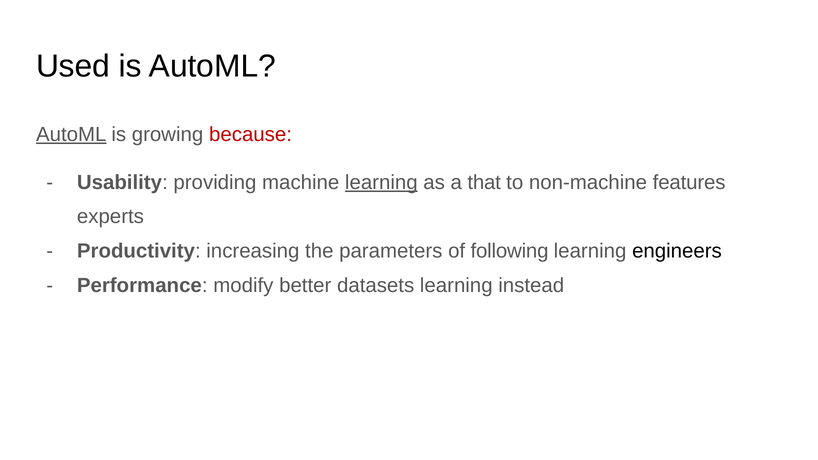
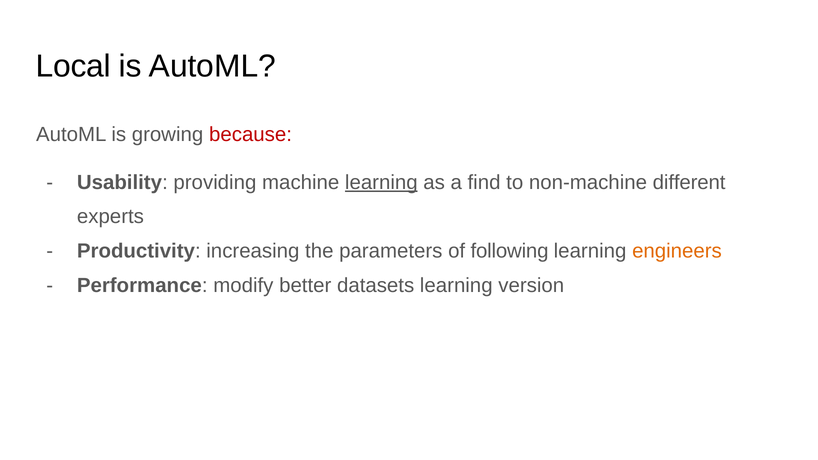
Used: Used -> Local (73, 66)
AutoML underline: present -> none (71, 135)
that: that -> find (484, 182)
features: features -> different (689, 182)
engineers colour: black -> orange (677, 251)
instead: instead -> version (531, 285)
